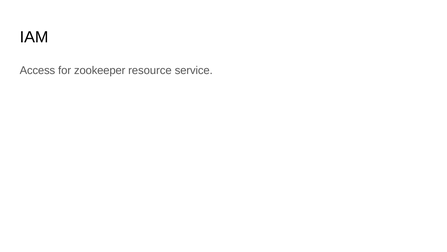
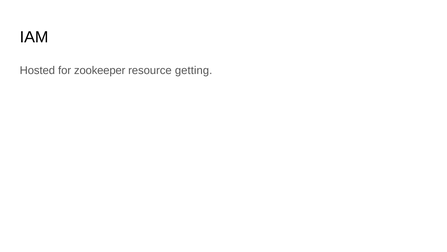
Access: Access -> Hosted (37, 70)
service: service -> getting (194, 70)
